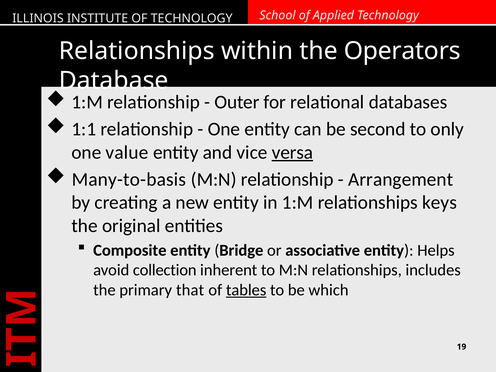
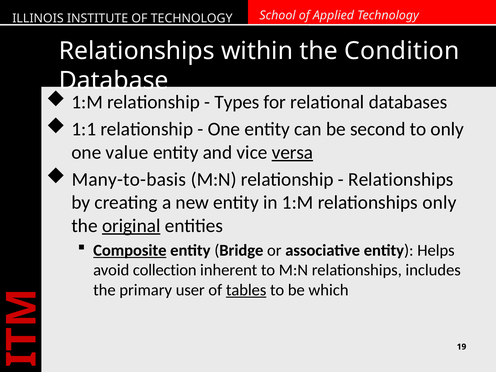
Operators: Operators -> Condition (402, 51)
Outer: Outer -> Types (237, 102)
Arrangement: Arrangement -> Relationships (401, 179)
relationships keys: keys -> only (439, 203)
original underline: none -> present (131, 226)
Composite underline: none -> present (130, 250)
that: that -> user (190, 290)
